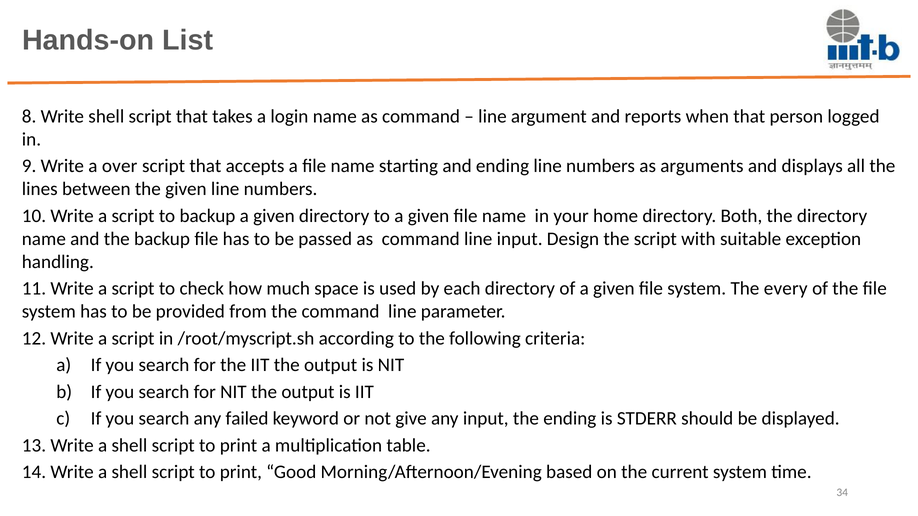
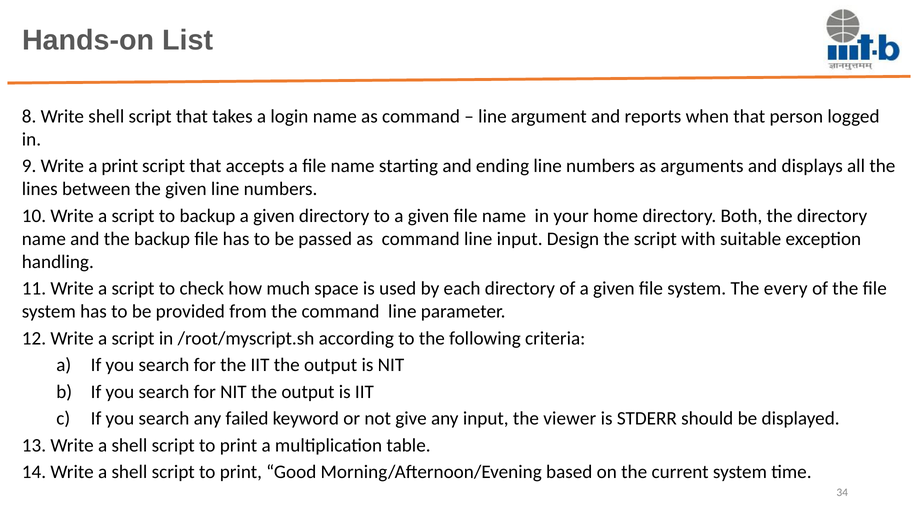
a over: over -> print (120, 166)
the ending: ending -> viewer (570, 419)
